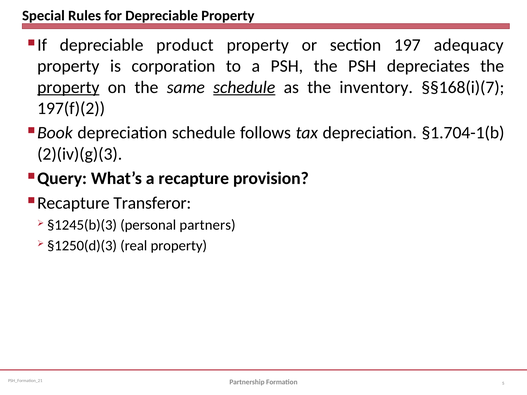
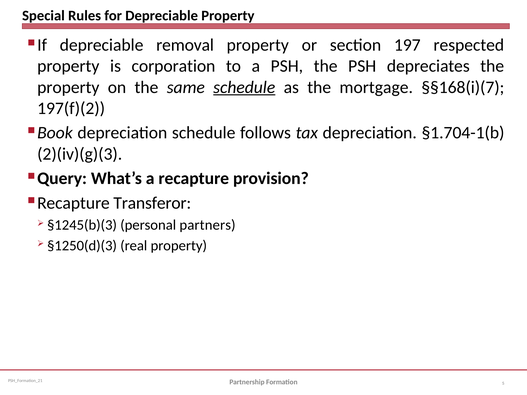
product: product -> removal (185, 45)
adequacy: adequacy -> respected (469, 45)
property underline: present -> none (68, 87)
inventory: inventory -> mortgage (376, 87)
